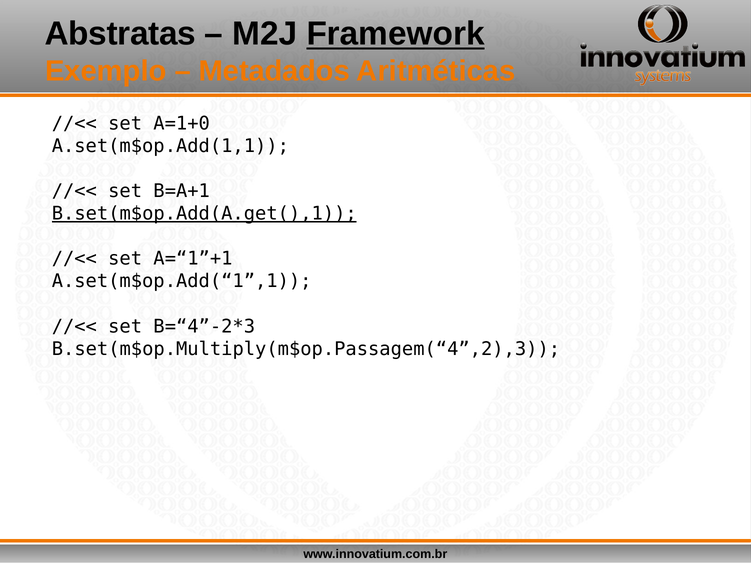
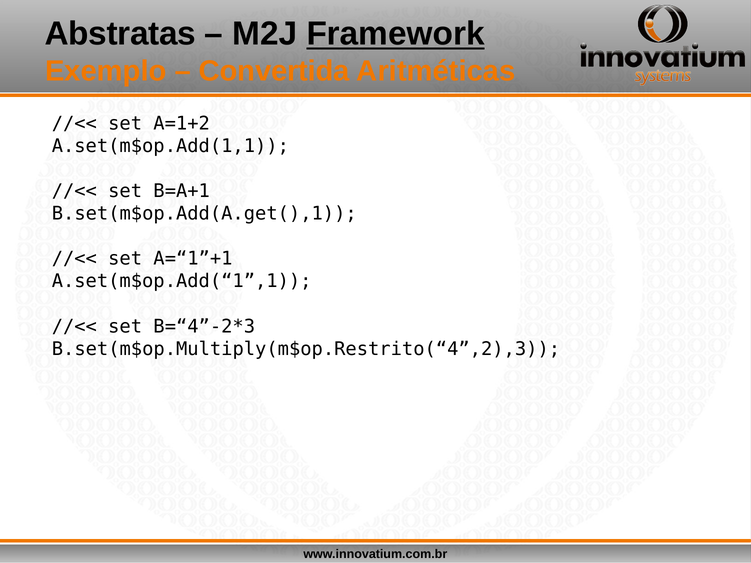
Metadados: Metadados -> Convertida (274, 71)
A=1+0: A=1+0 -> A=1+2 (182, 124)
B.set(m$op.Add(A.get(),1 underline: present -> none (204, 214)
B.set(m$op.Multiply(m$op.Passagem(“4”,2),3: B.set(m$op.Multiply(m$op.Passagem(“4”,2),3 -> B.set(m$op.Multiply(m$op.Restrito(“4”,2),3 (306, 349)
